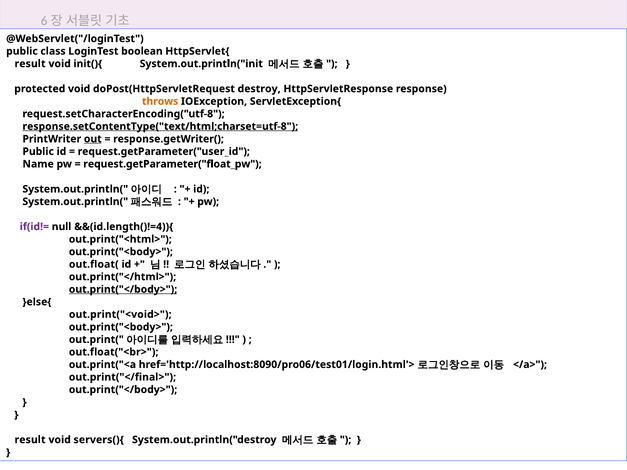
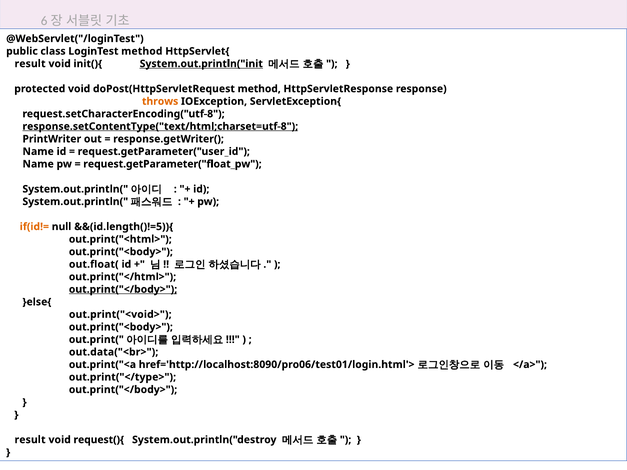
LoginTest boolean: boolean -> method (142, 51)
System.out.println("init underline: none -> present (201, 64)
doPost(HttpServletRequest destroy: destroy -> method (259, 89)
out underline: present -> none (93, 139)
Public: Public -> Name (38, 152)
if(id!= colour: purple -> orange (34, 227)
&&(id.length()!=4)){: &&(id.length()!=4)){ -> &&(id.length()!=5)){ (124, 227)
out.float("<br>: out.float("<br> -> out.data("<br> (114, 352)
out.print("</final>: out.print("</final> -> out.print("</type> (122, 377)
servers(){: servers(){ -> request(){ (99, 440)
